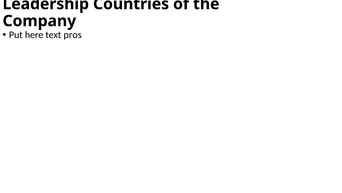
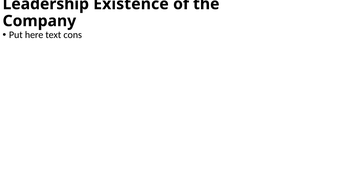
Countries: Countries -> Existence (131, 4)
pros: pros -> cons (73, 35)
